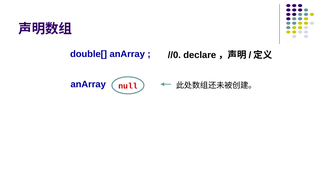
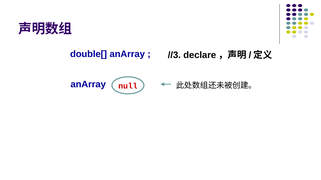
//0: //0 -> //3 (174, 55)
